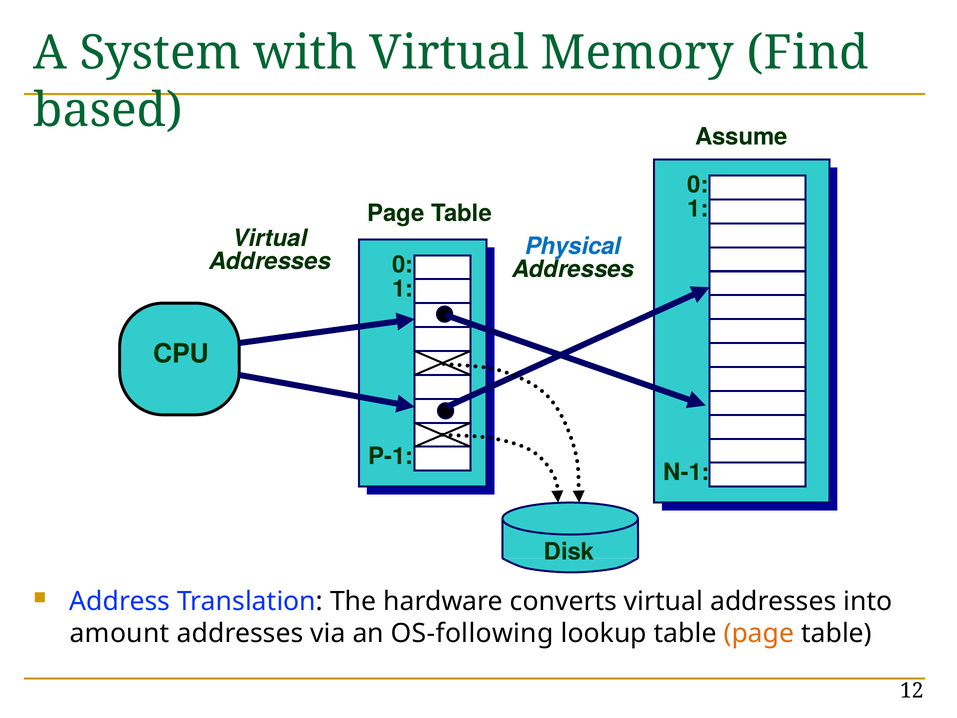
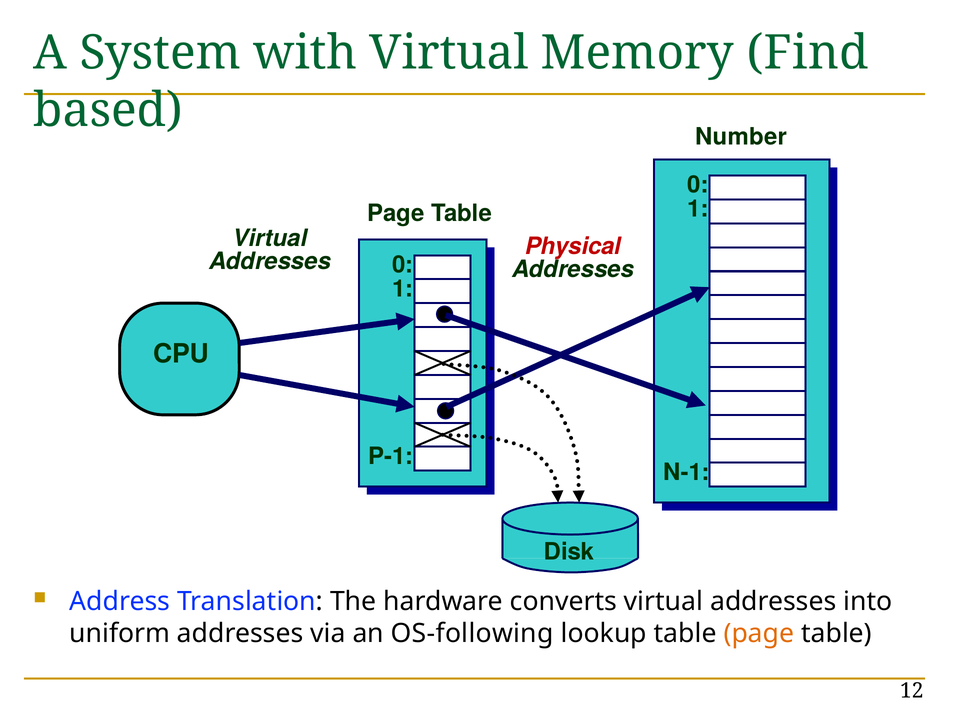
Assume: Assume -> Number (741, 137)
Physical colour: blue -> red (573, 246)
amount: amount -> uniform (120, 633)
